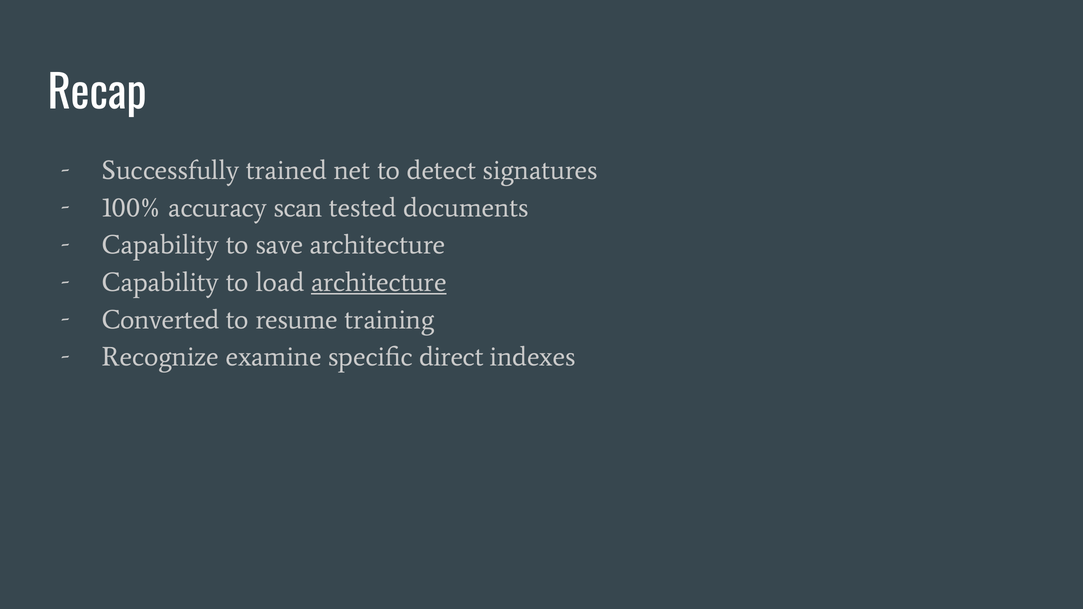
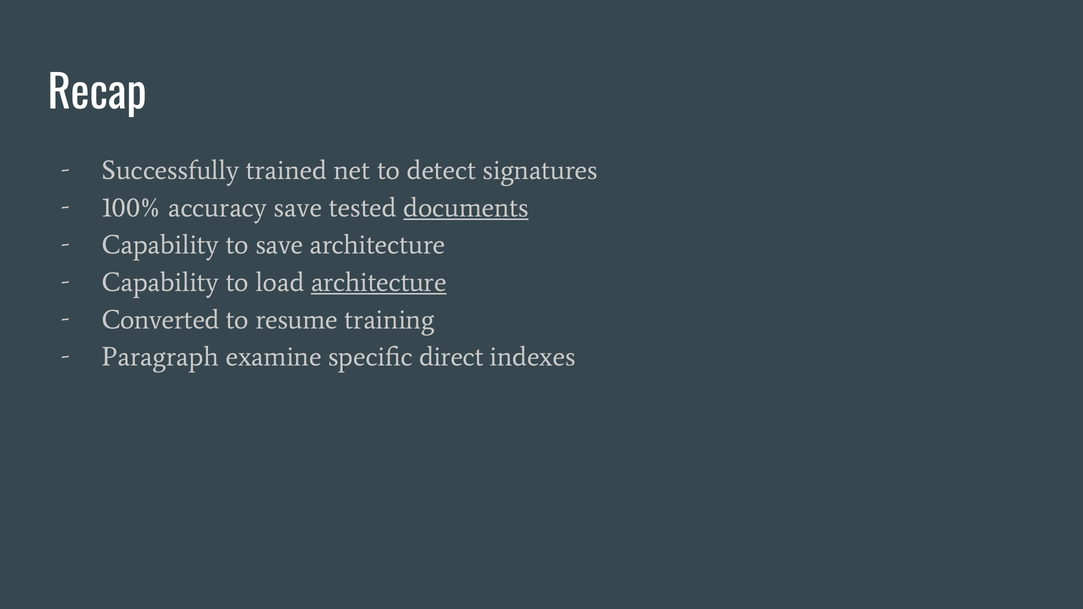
accuracy scan: scan -> save (298, 208)
documents underline: none -> present (466, 208)
Recognize: Recognize -> Paragraph (160, 357)
